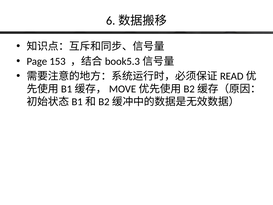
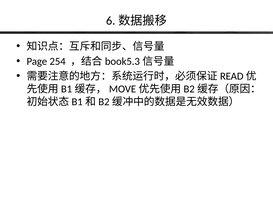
153: 153 -> 254 (58, 61)
